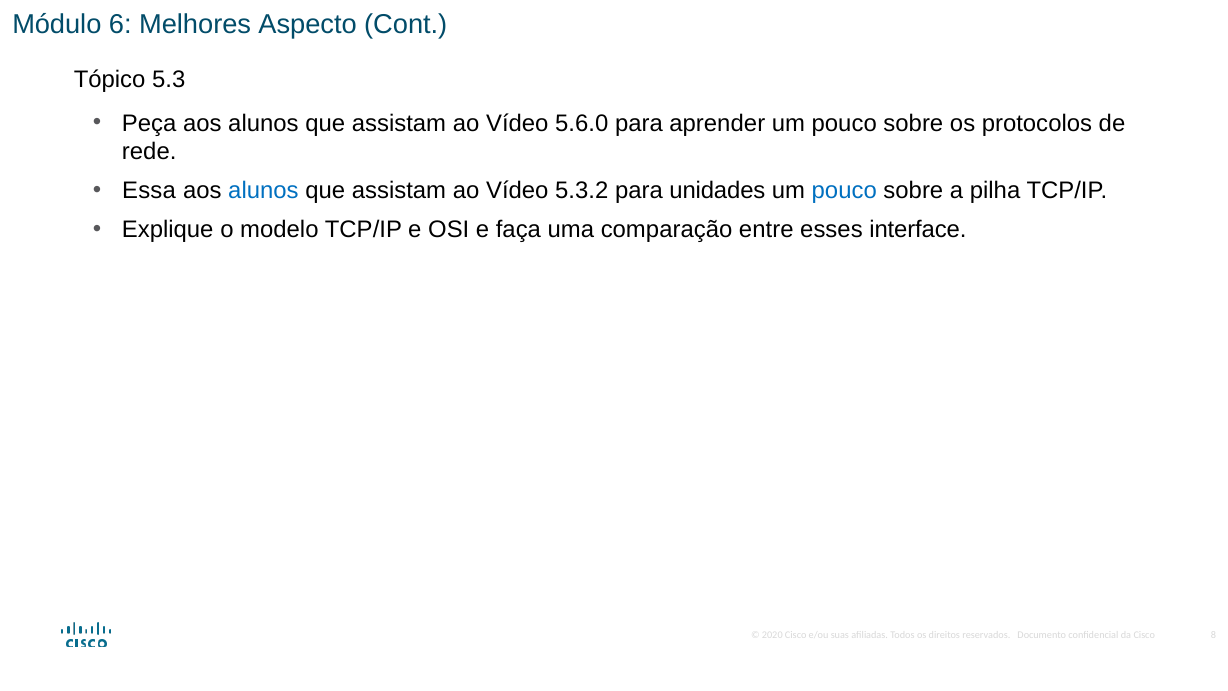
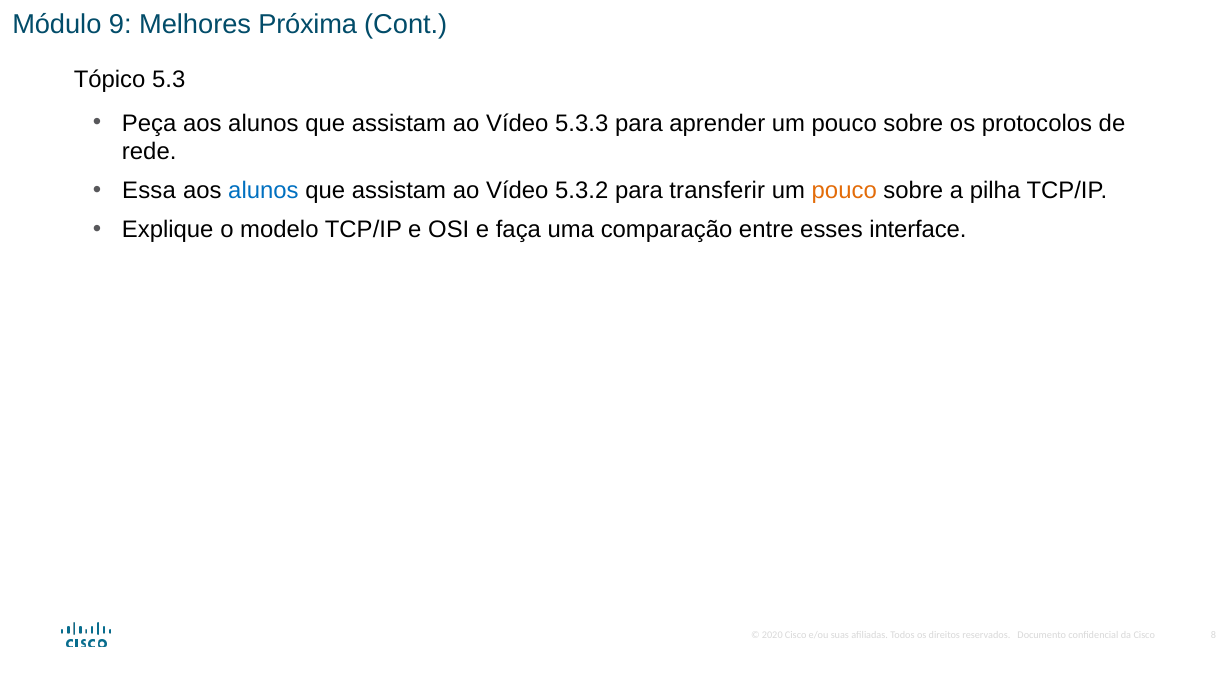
6: 6 -> 9 (120, 24)
Aspecto: Aspecto -> Próxima (308, 24)
5.6.0: 5.6.0 -> 5.3.3 (582, 123)
unidades: unidades -> transferir (717, 191)
pouco colour: blue -> orange (844, 191)
